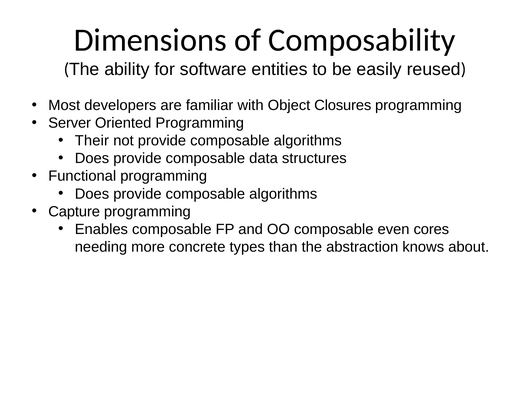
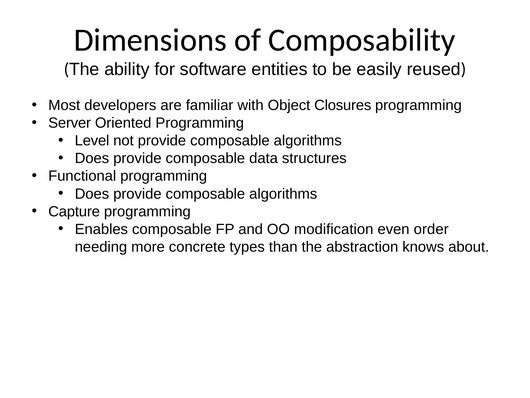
Their: Their -> Level (92, 141)
OO composable: composable -> modification (334, 229)
cores: cores -> order (431, 229)
